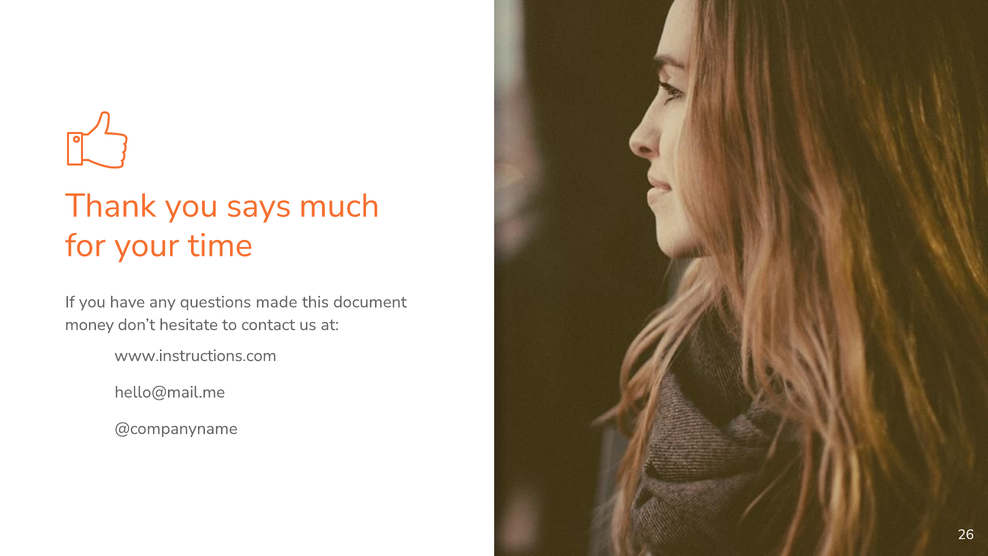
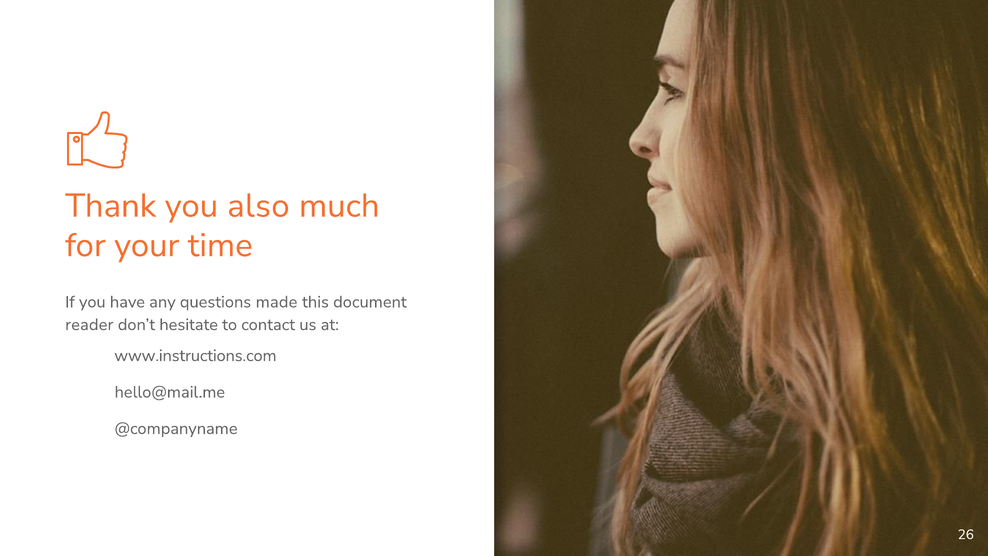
says: says -> also (258, 206)
money: money -> reader (89, 325)
